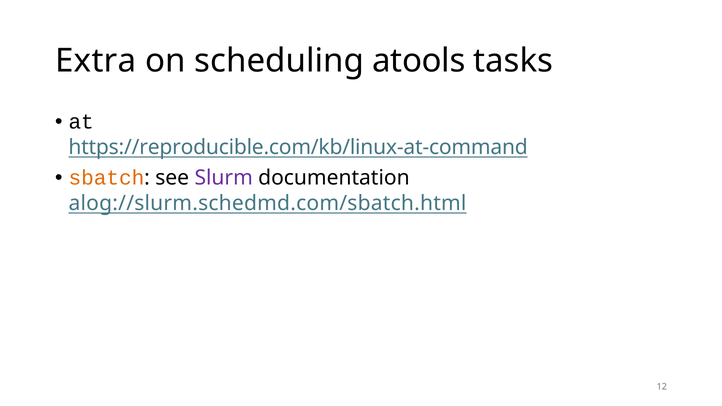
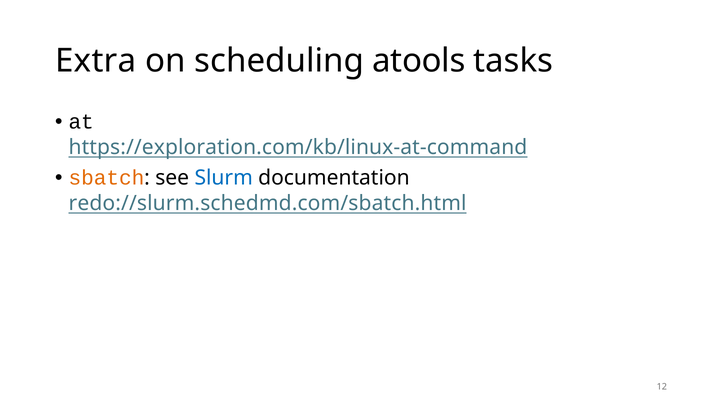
https://reproducible.com/kb/linux-at-command: https://reproducible.com/kb/linux-at-command -> https://exploration.com/kb/linux-at-command (298, 147)
Slurm colour: purple -> blue (224, 178)
alog://slurm.schedmd.com/sbatch.html: alog://slurm.schedmd.com/sbatch.html -> redo://slurm.schedmd.com/sbatch.html (268, 203)
